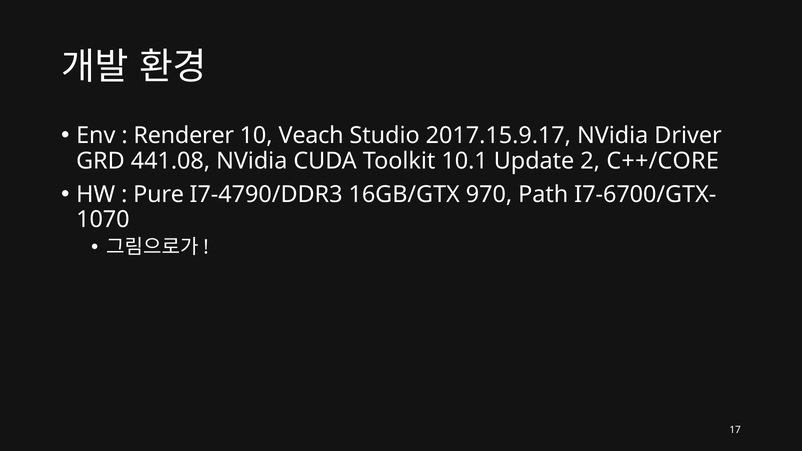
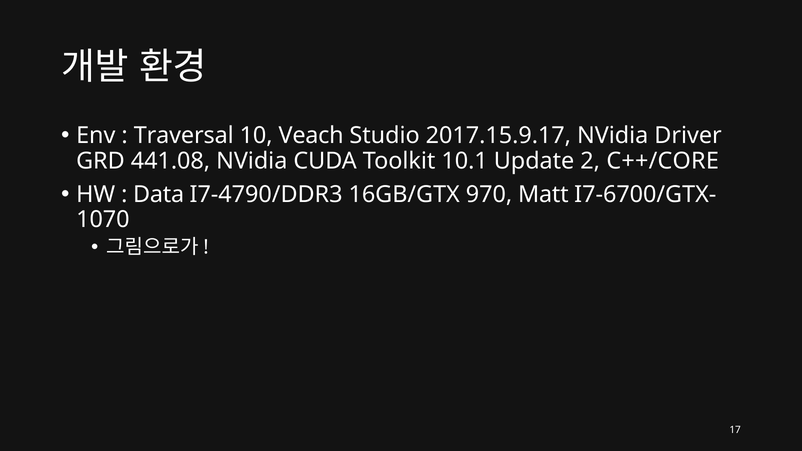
Renderer: Renderer -> Traversal (184, 136)
Pure: Pure -> Data (159, 194)
Path: Path -> Matt (543, 194)
